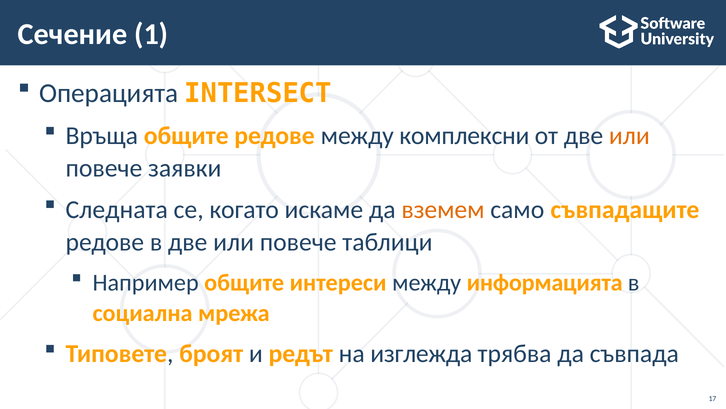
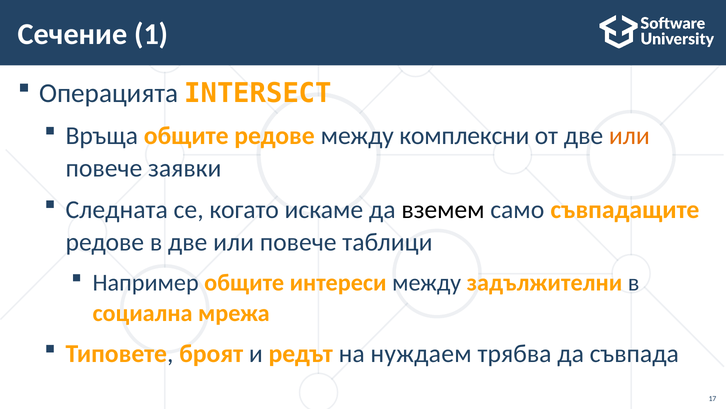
вземем colour: orange -> black (443, 209)
информацията: информацията -> задължителни (544, 282)
изглежда: изглежда -> нуждаем (421, 353)
